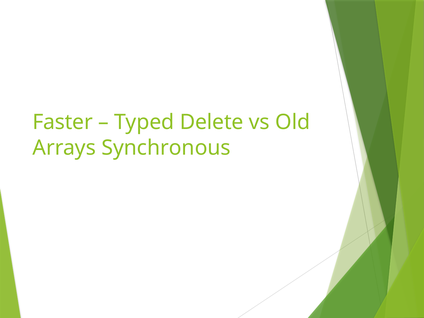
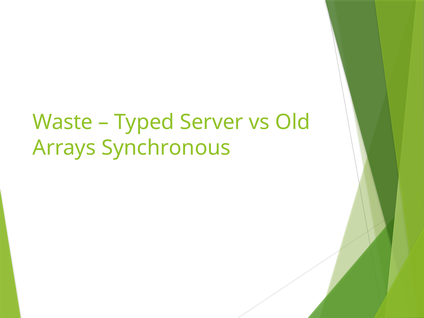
Faster: Faster -> Waste (63, 122)
Delete: Delete -> Server (212, 122)
